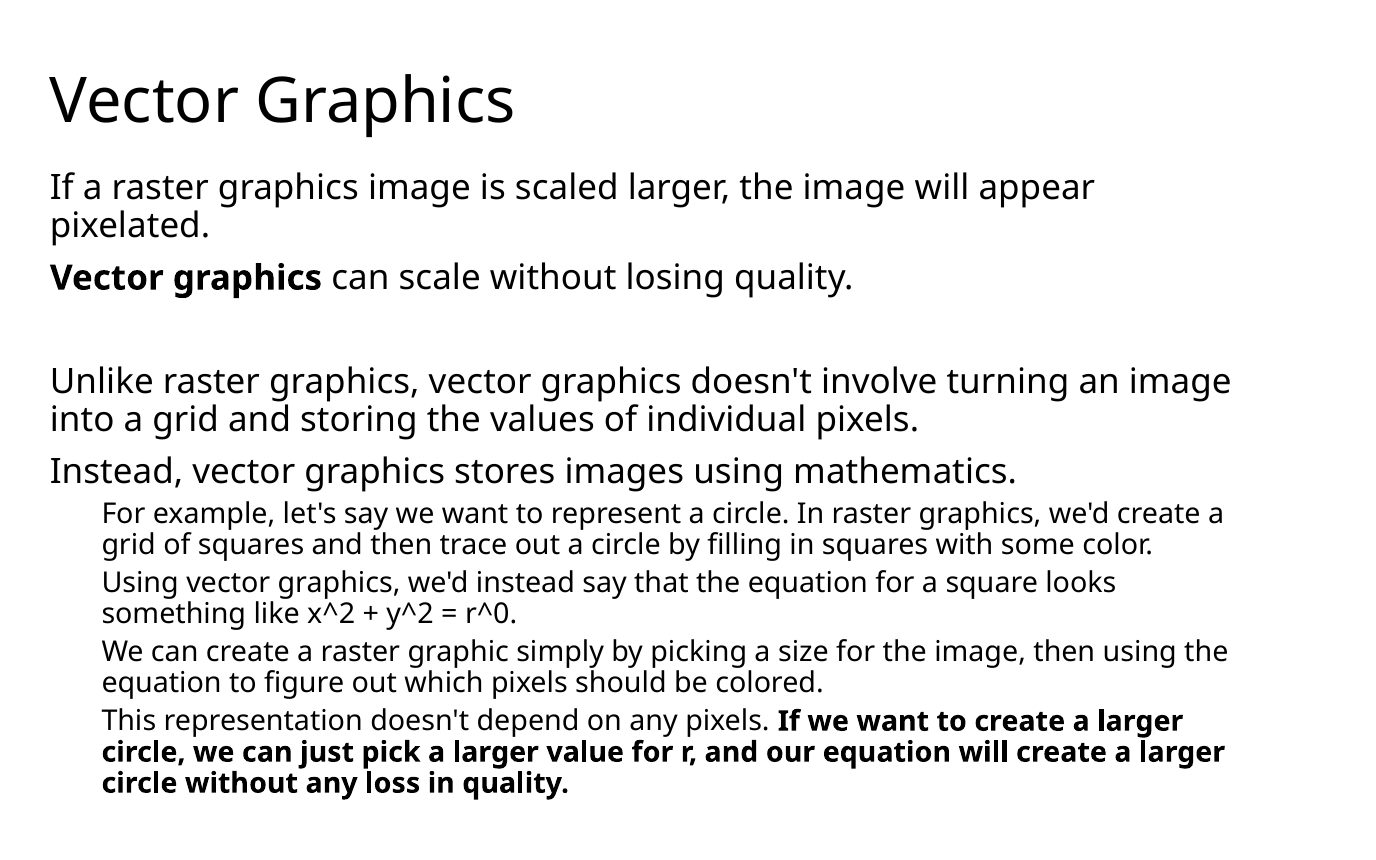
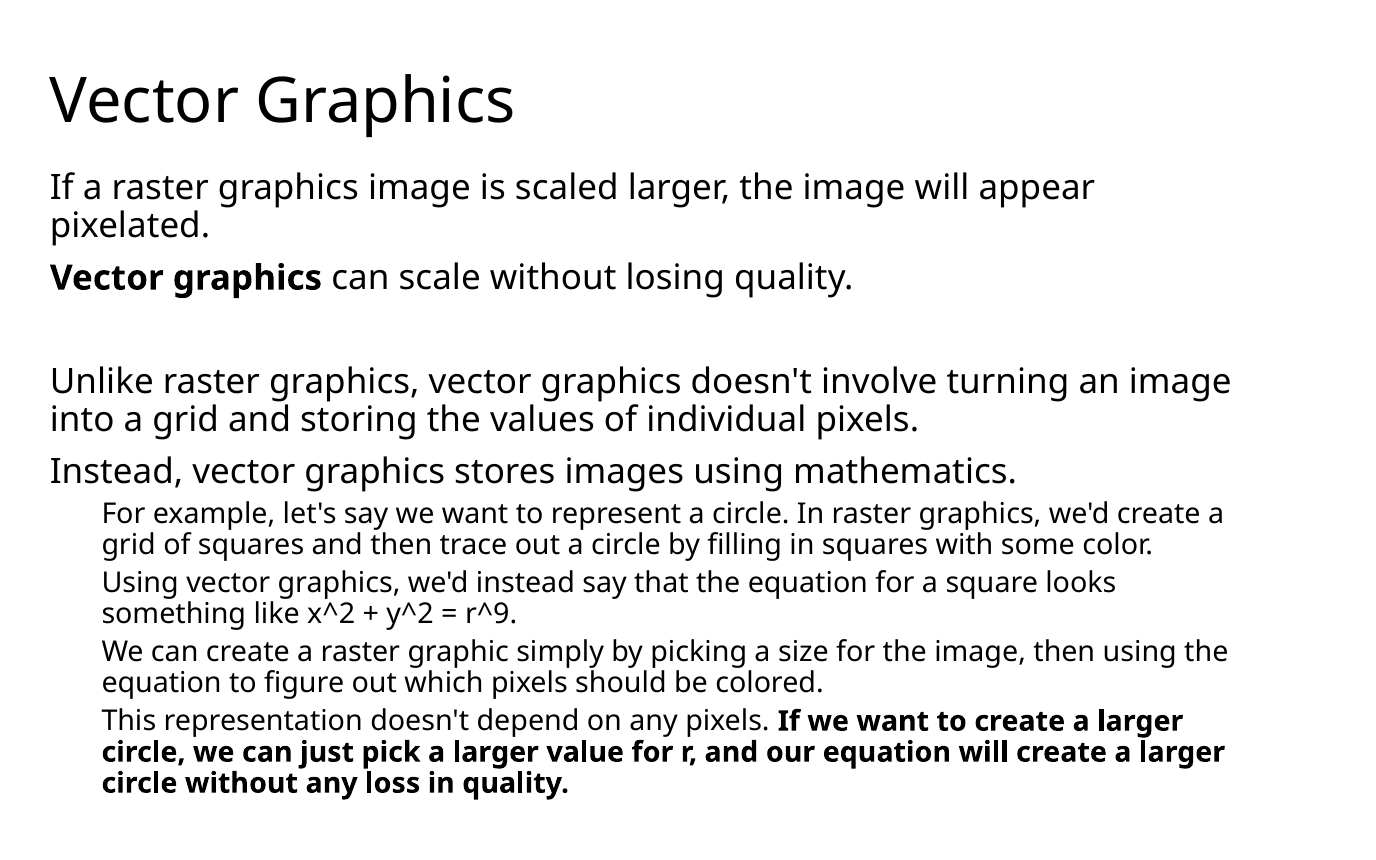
r^0: r^0 -> r^9 (491, 614)
